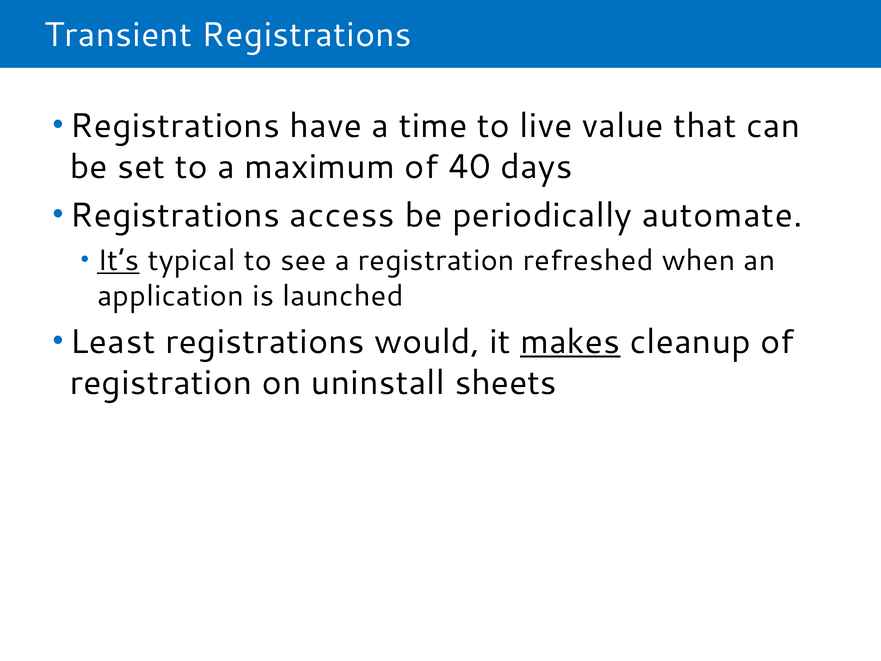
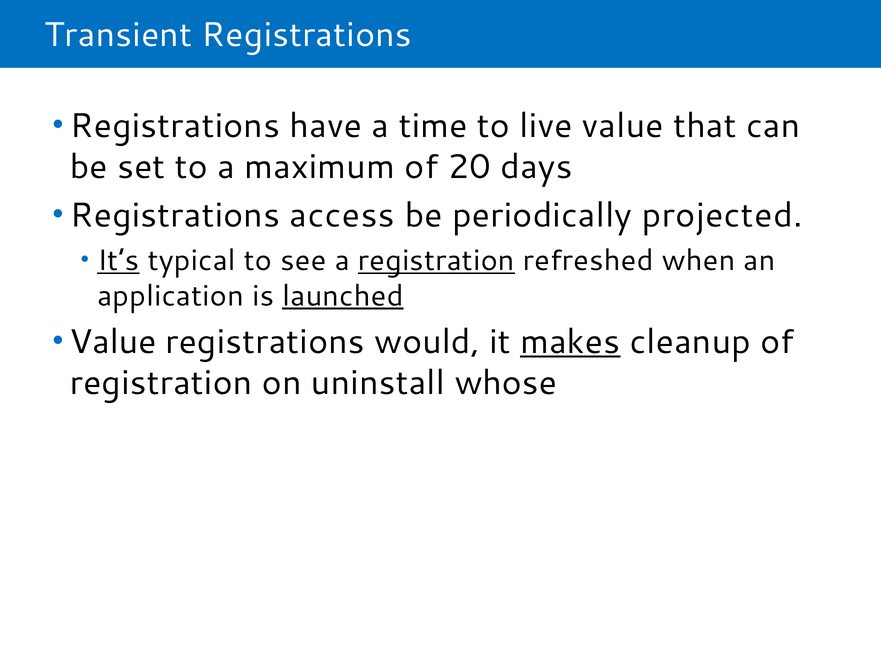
40: 40 -> 20 (469, 167)
automate: automate -> projected (722, 215)
registration underline: none -> present (436, 261)
launched underline: none -> present (343, 296)
Least: Least -> Value (113, 342)
sheets: sheets -> whose (506, 383)
